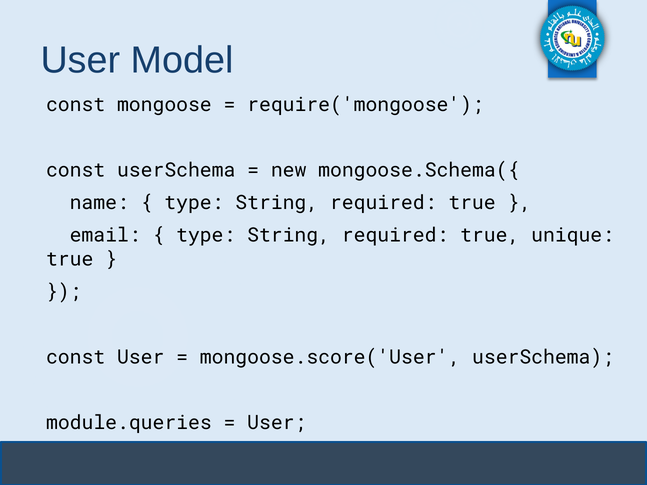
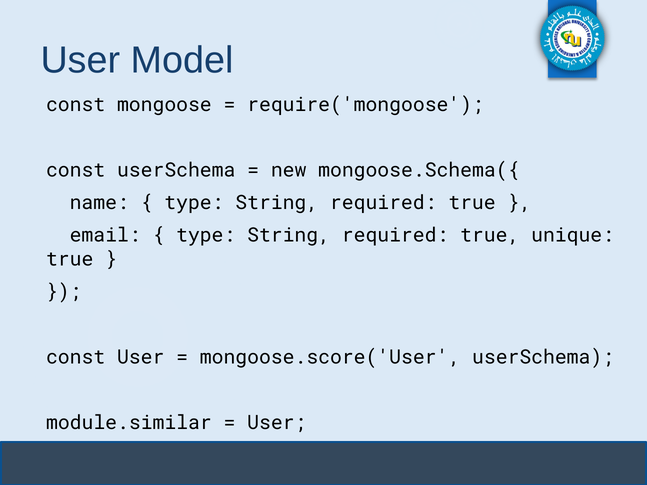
module.queries: module.queries -> module.similar (129, 423)
